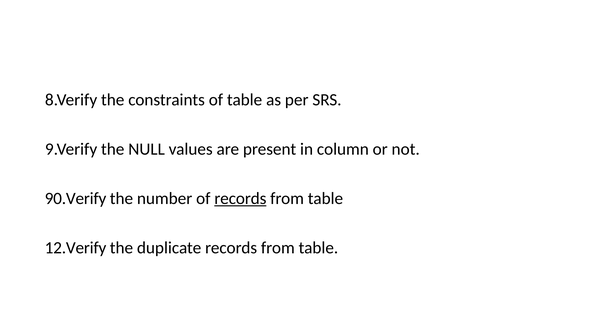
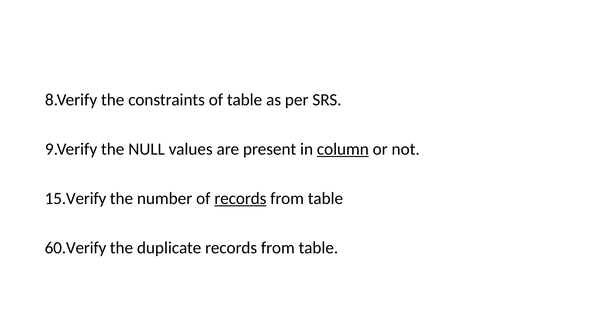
column underline: none -> present (343, 149)
90.Verify: 90.Verify -> 15.Verify (76, 198)
12.Verify: 12.Verify -> 60.Verify (76, 248)
